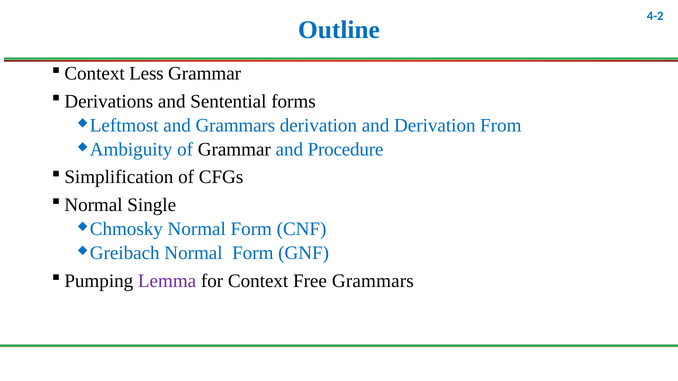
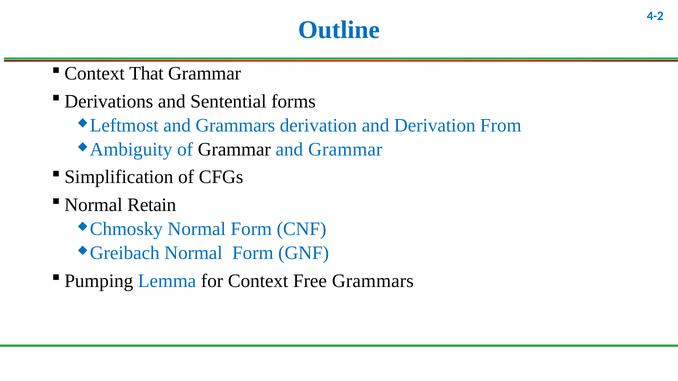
Less: Less -> That (146, 74)
and Procedure: Procedure -> Grammar (345, 150)
Single: Single -> Retain (152, 205)
Lemma colour: purple -> blue (167, 281)
